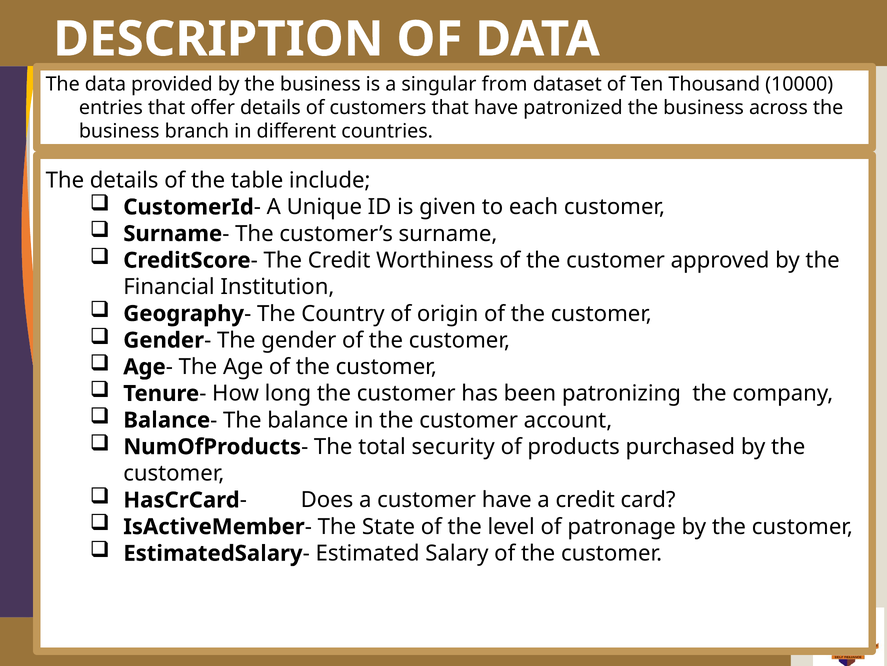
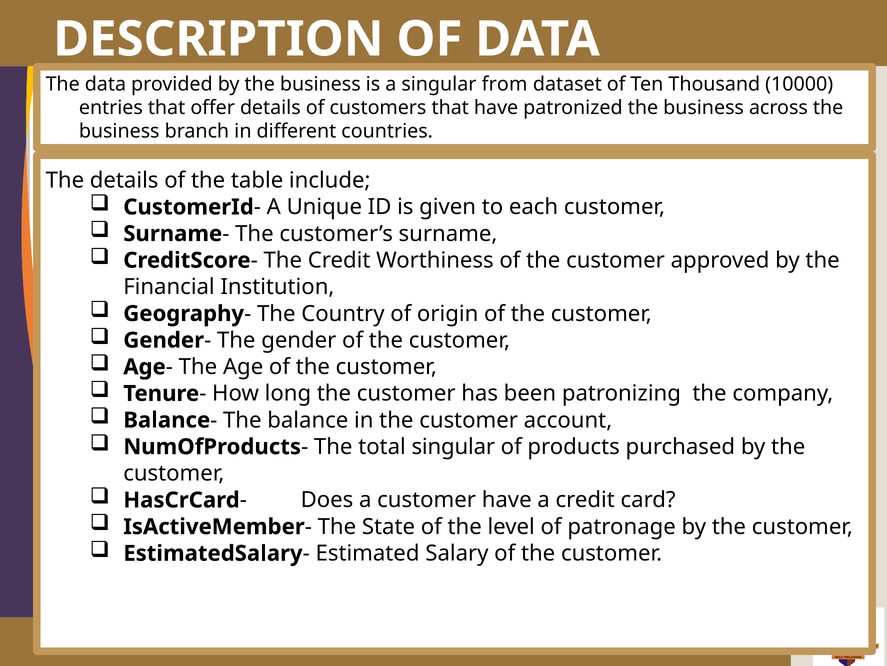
total security: security -> singular (453, 446)
